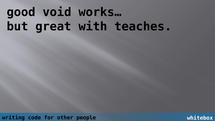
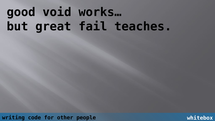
with: with -> fail (93, 27)
